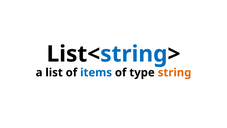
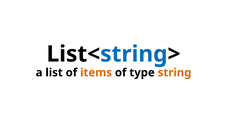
items colour: blue -> orange (96, 72)
